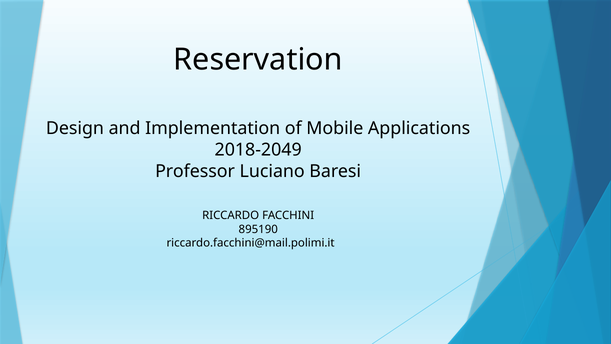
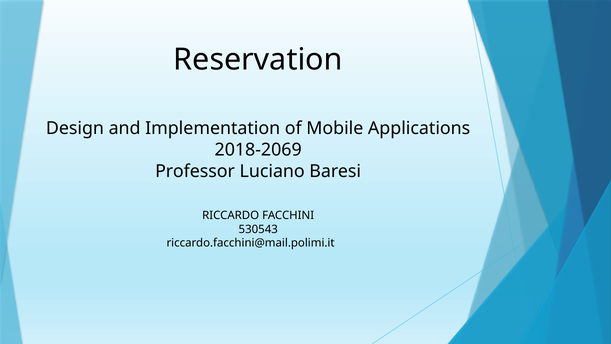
2018-2049: 2018-2049 -> 2018-2069 (258, 150)
895190: 895190 -> 530543 (258, 229)
